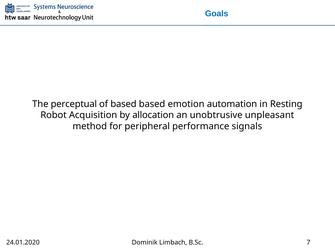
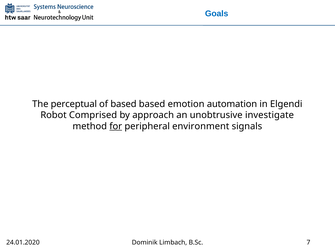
Resting: Resting -> Elgendi (286, 104)
Acquisition: Acquisition -> Comprised (93, 115)
allocation: allocation -> approach (153, 115)
unpleasant: unpleasant -> investigate (270, 115)
for underline: none -> present (116, 126)
performance: performance -> environment (201, 126)
